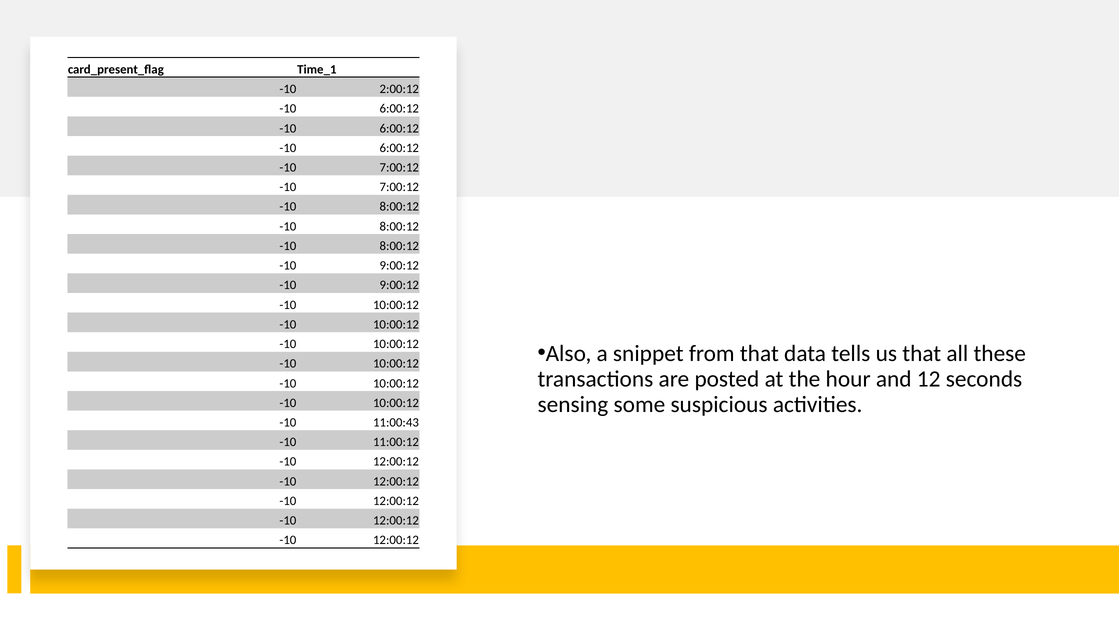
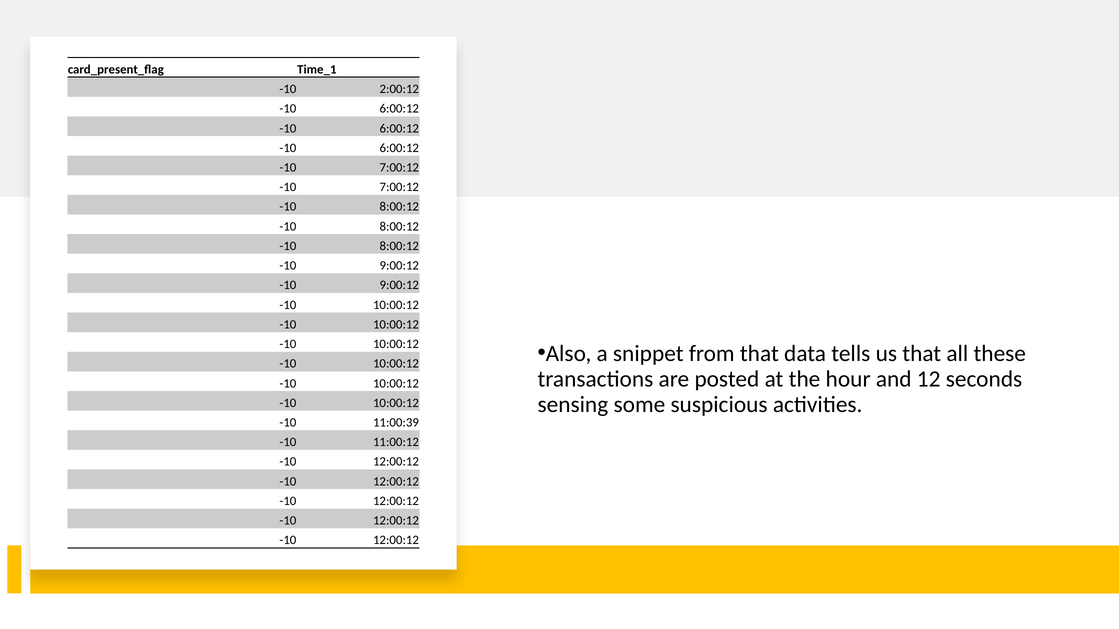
11:00:43: 11:00:43 -> 11:00:39 (396, 423)
